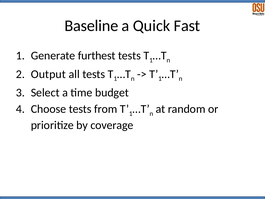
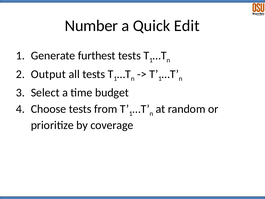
Baseline: Baseline -> Number (91, 26)
Fast: Fast -> Edit (187, 26)
